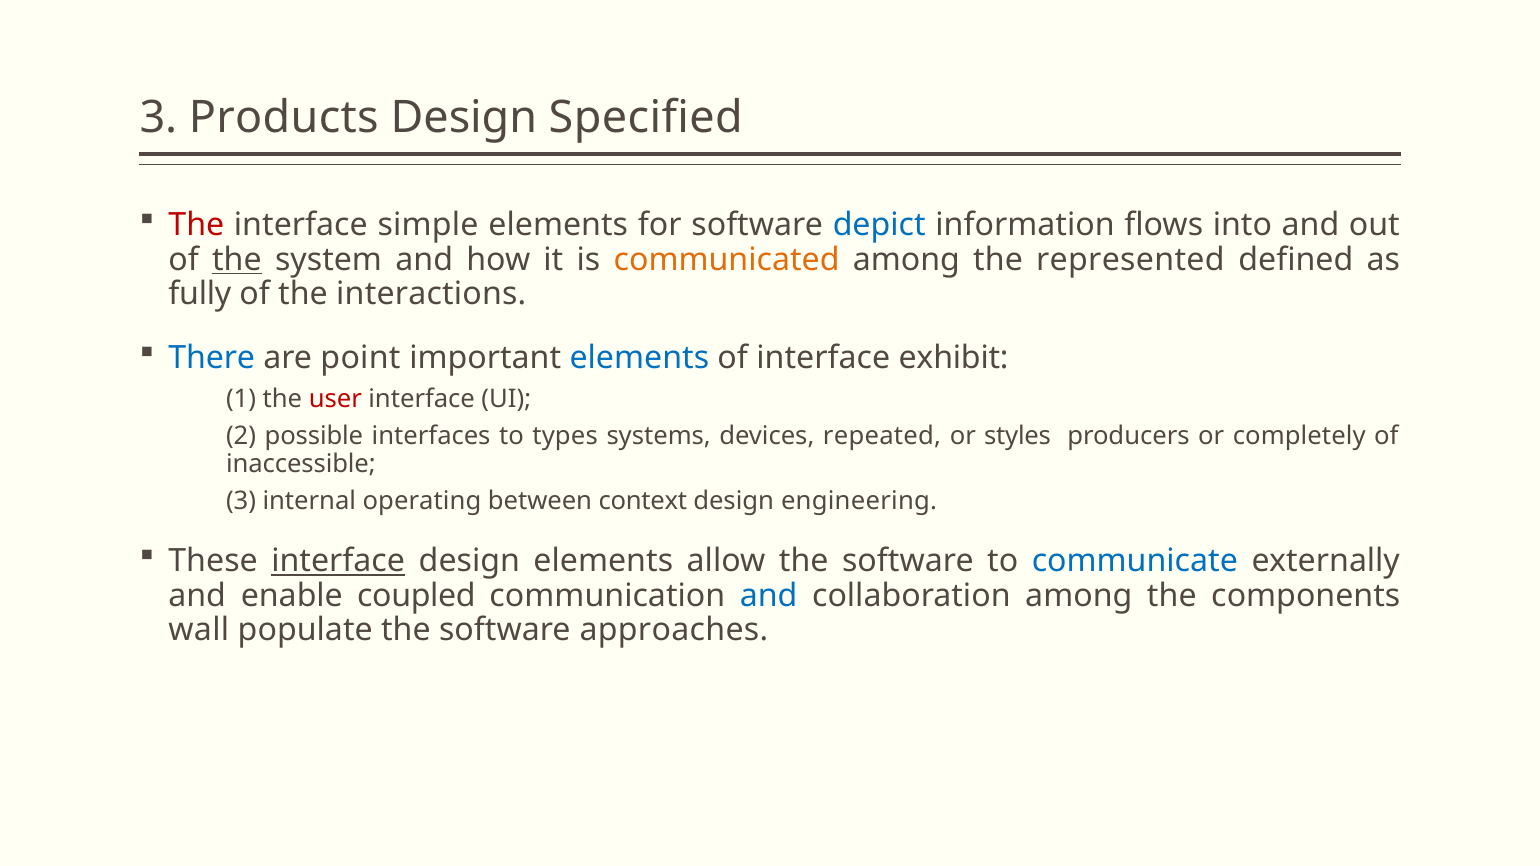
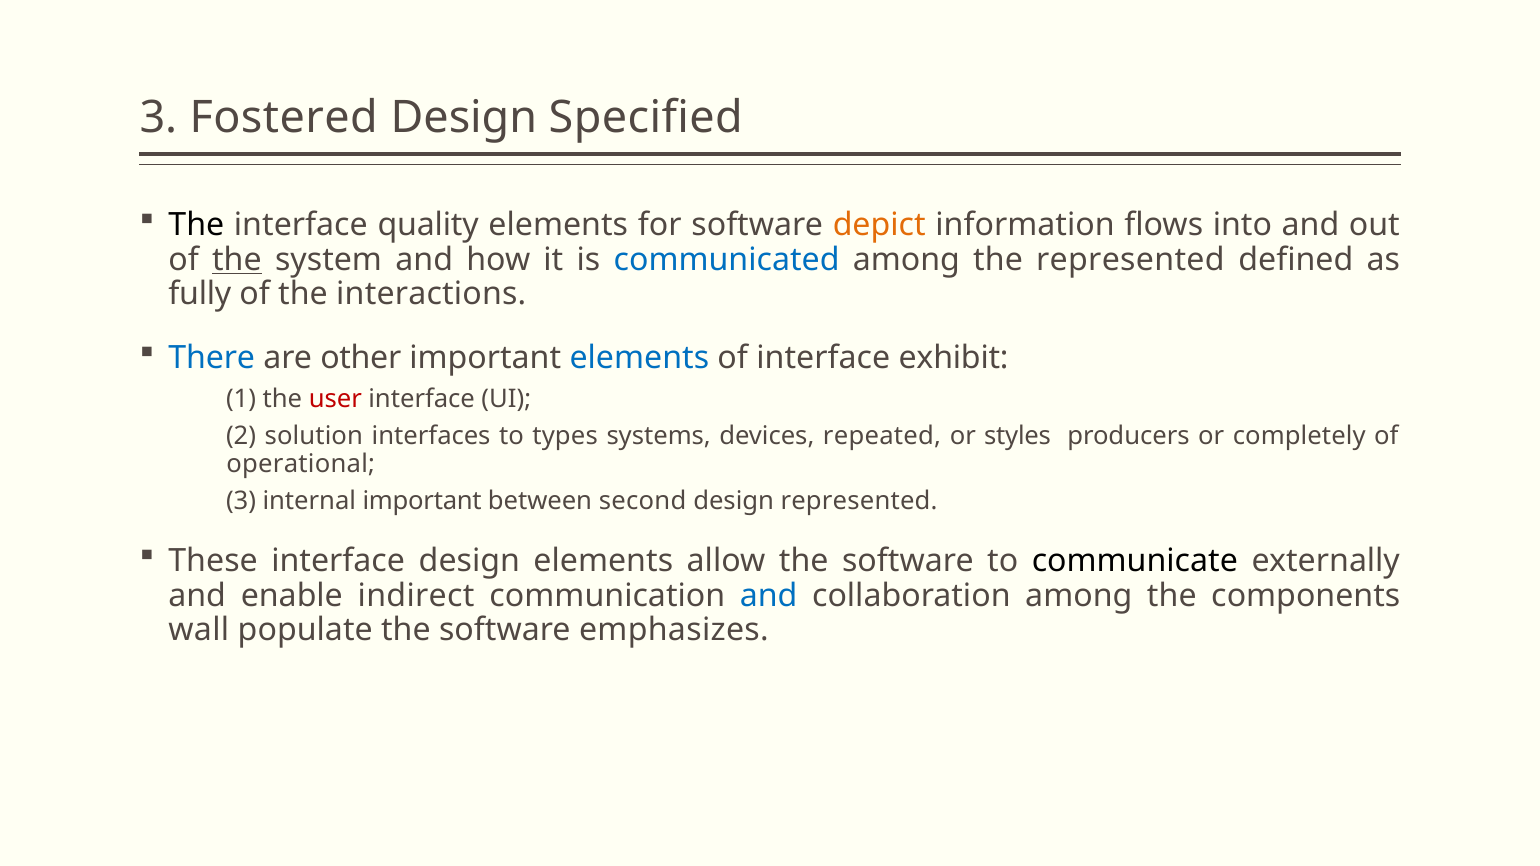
Products: Products -> Fostered (284, 118)
The colour: red -> black (196, 225)
simple: simple -> quality (428, 225)
depict colour: blue -> orange (879, 225)
communicated colour: orange -> blue (727, 260)
point: point -> other (361, 358)
possible: possible -> solution (314, 436)
inaccessible: inaccessible -> operational (301, 464)
internal operating: operating -> important (422, 501)
context: context -> second (643, 501)
design engineering: engineering -> represented (859, 501)
interface underline: present -> none (338, 561)
communicate colour: blue -> black (1135, 561)
coupled: coupled -> indirect (416, 596)
approaches: approaches -> emphasizes (674, 631)
